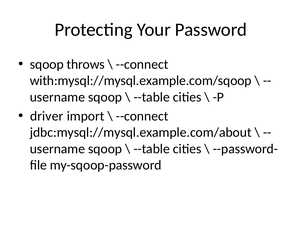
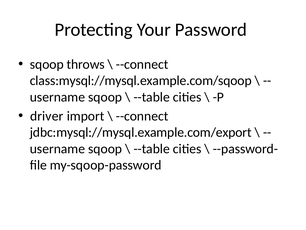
with:mysql://mysql.example.com/sqoop: with:mysql://mysql.example.com/sqoop -> class:mysql://mysql.example.com/sqoop (141, 81)
jdbc:mysql://mysql.example.com/about: jdbc:mysql://mysql.example.com/about -> jdbc:mysql://mysql.example.com/export (141, 132)
